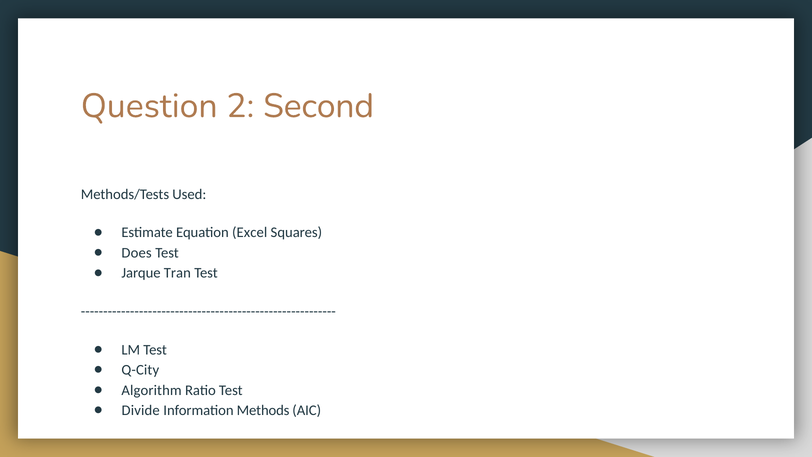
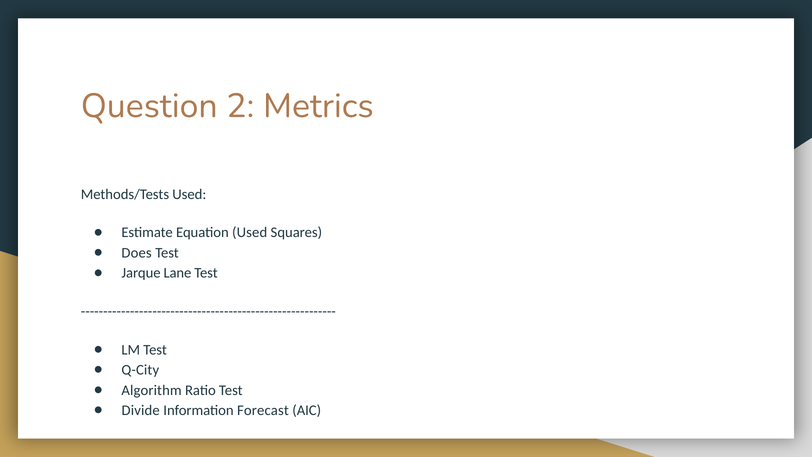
Second: Second -> Metrics (318, 106)
Equation Excel: Excel -> Used (250, 232)
Tran: Tran -> Lane (177, 273)
Methods: Methods -> Forecast (263, 410)
